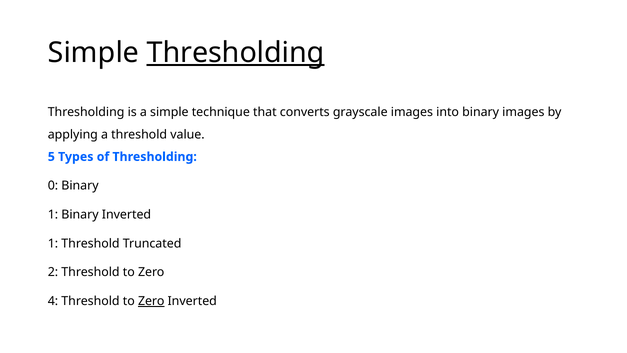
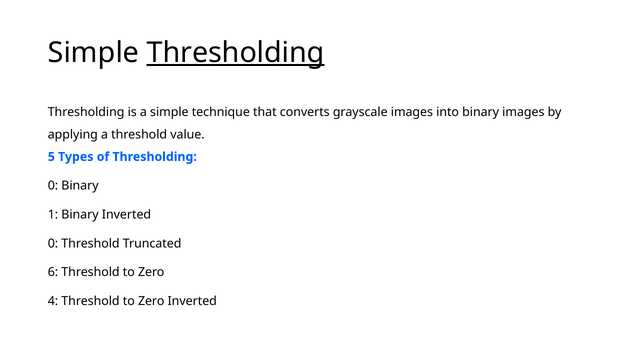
1: 1 -> 0 (53, 243)
2: 2 -> 6 (53, 272)
Zero underline: present -> none (151, 301)
